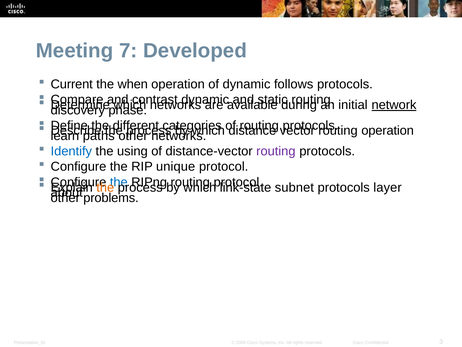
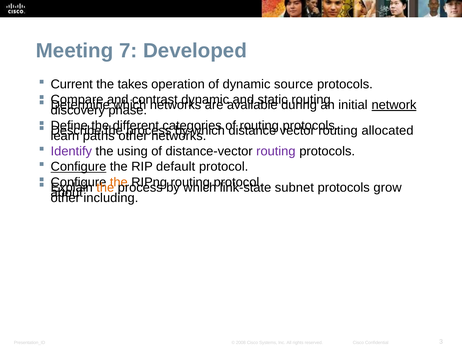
when: when -> takes (133, 84)
follows: follows -> source (294, 84)
routing operation: operation -> allocated (388, 131)
Identify colour: blue -> purple (71, 151)
Configure underline: none -> present (78, 166)
unique: unique -> default (176, 166)
the colour: blue -> orange (119, 182)
layer: layer -> grow (388, 187)
problems: problems -> including (111, 198)
